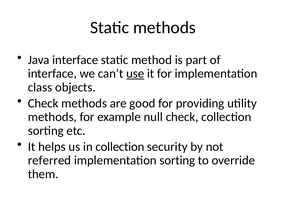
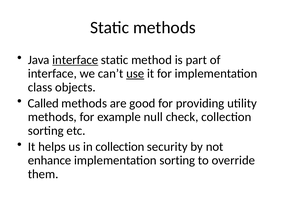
interface underline: none -> present (75, 60)
Check: Check -> Called (43, 103)
referred: referred -> enhance (50, 161)
